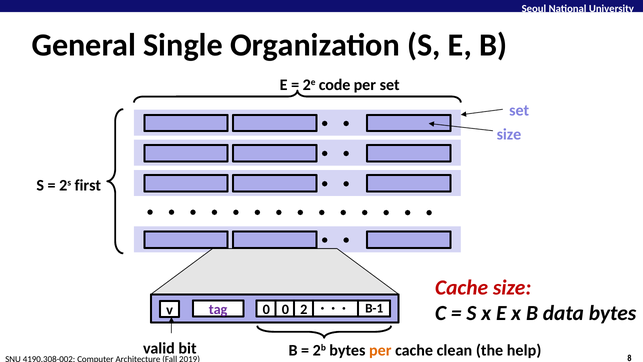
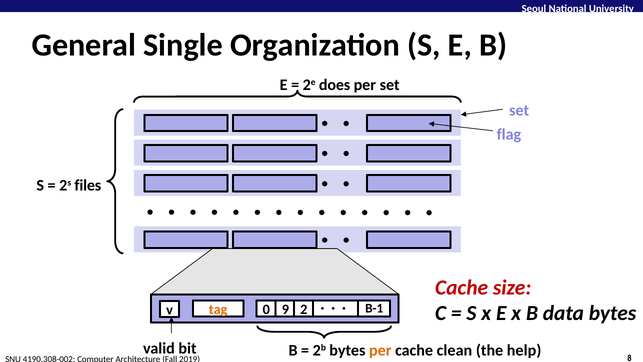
code: code -> does (335, 85)
size: size -> flag (509, 134)
first: first -> files (88, 185)
tag colour: purple -> orange (218, 309)
0 0: 0 -> 9 (285, 309)
